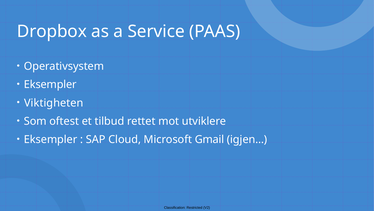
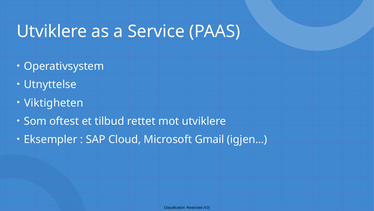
Dropbox: Dropbox -> Utviklere (52, 31)
Eksempler: Eksempler -> Utnyttelse (50, 84)
